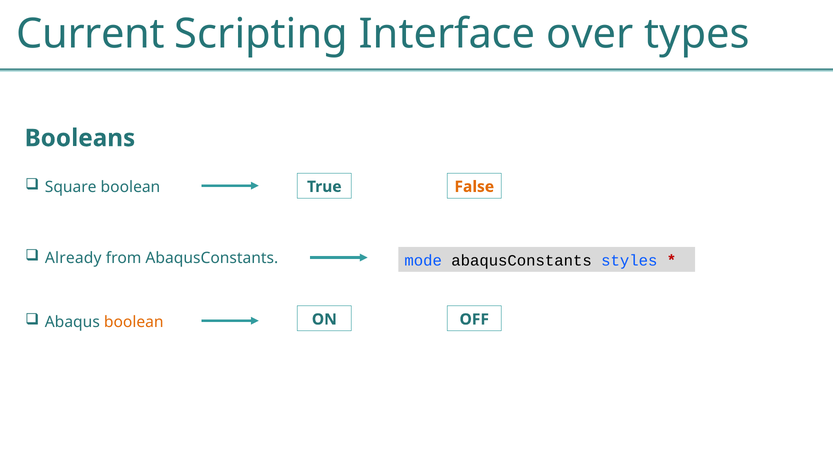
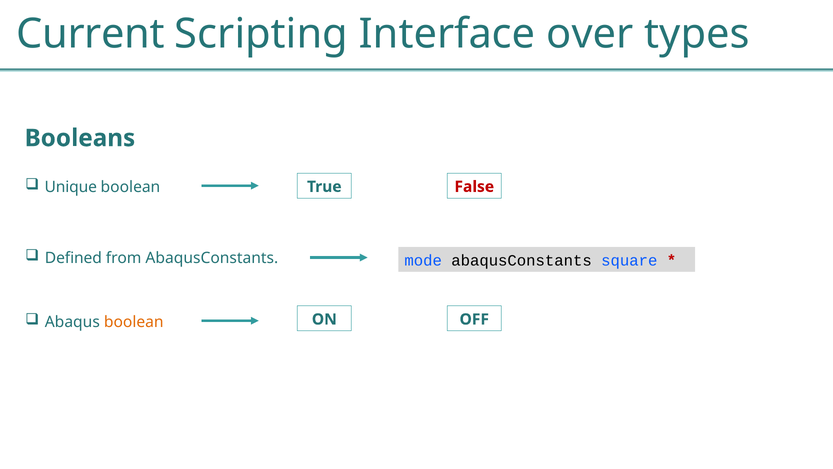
Square: Square -> Unique (71, 187)
False colour: orange -> red (474, 187)
Already: Already -> Defined (73, 258)
styles: styles -> square (629, 260)
